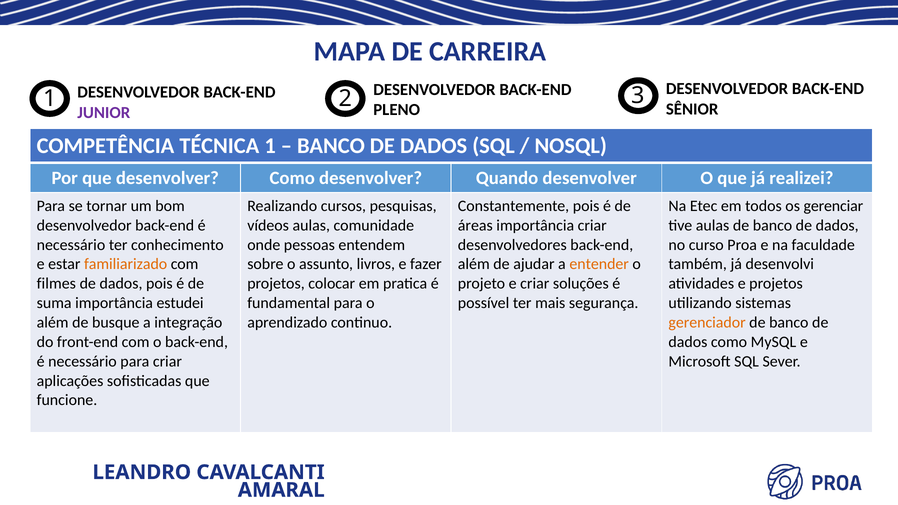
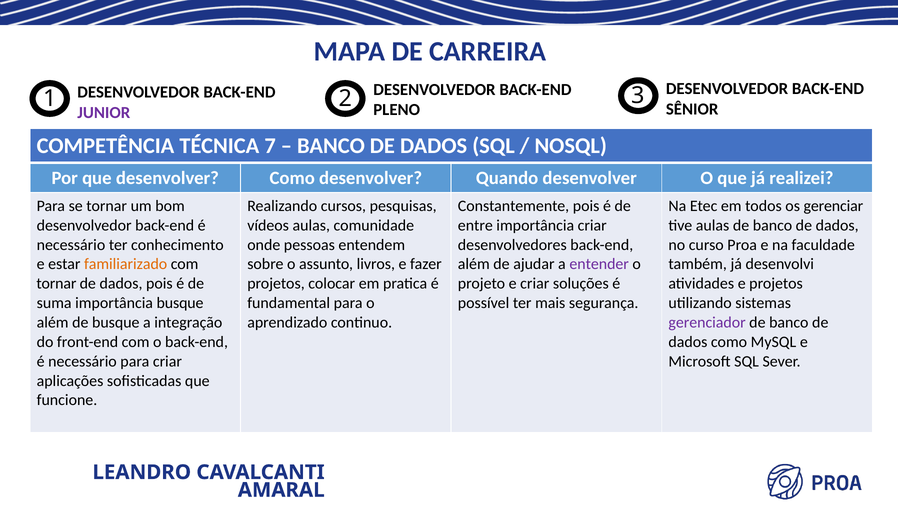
TÉCNICA 1: 1 -> 7 (270, 146)
áreas: áreas -> entre (475, 225)
entender colour: orange -> purple (599, 264)
filmes: filmes -> tornar (56, 284)
importância estudei: estudei -> busque (180, 303)
gerenciador colour: orange -> purple (707, 323)
